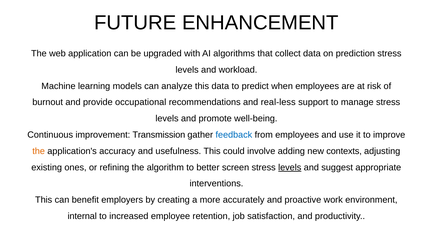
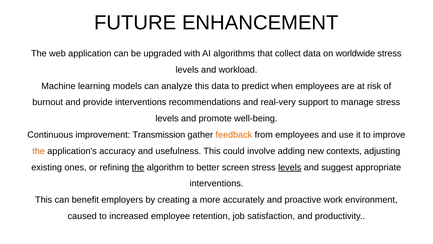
prediction: prediction -> worldwide (355, 53)
provide occupational: occupational -> interventions (141, 102)
real-less: real-less -> real-very (278, 102)
feedback colour: blue -> orange (234, 135)
the underline: none -> present (138, 167)
internal: internal -> caused (82, 216)
